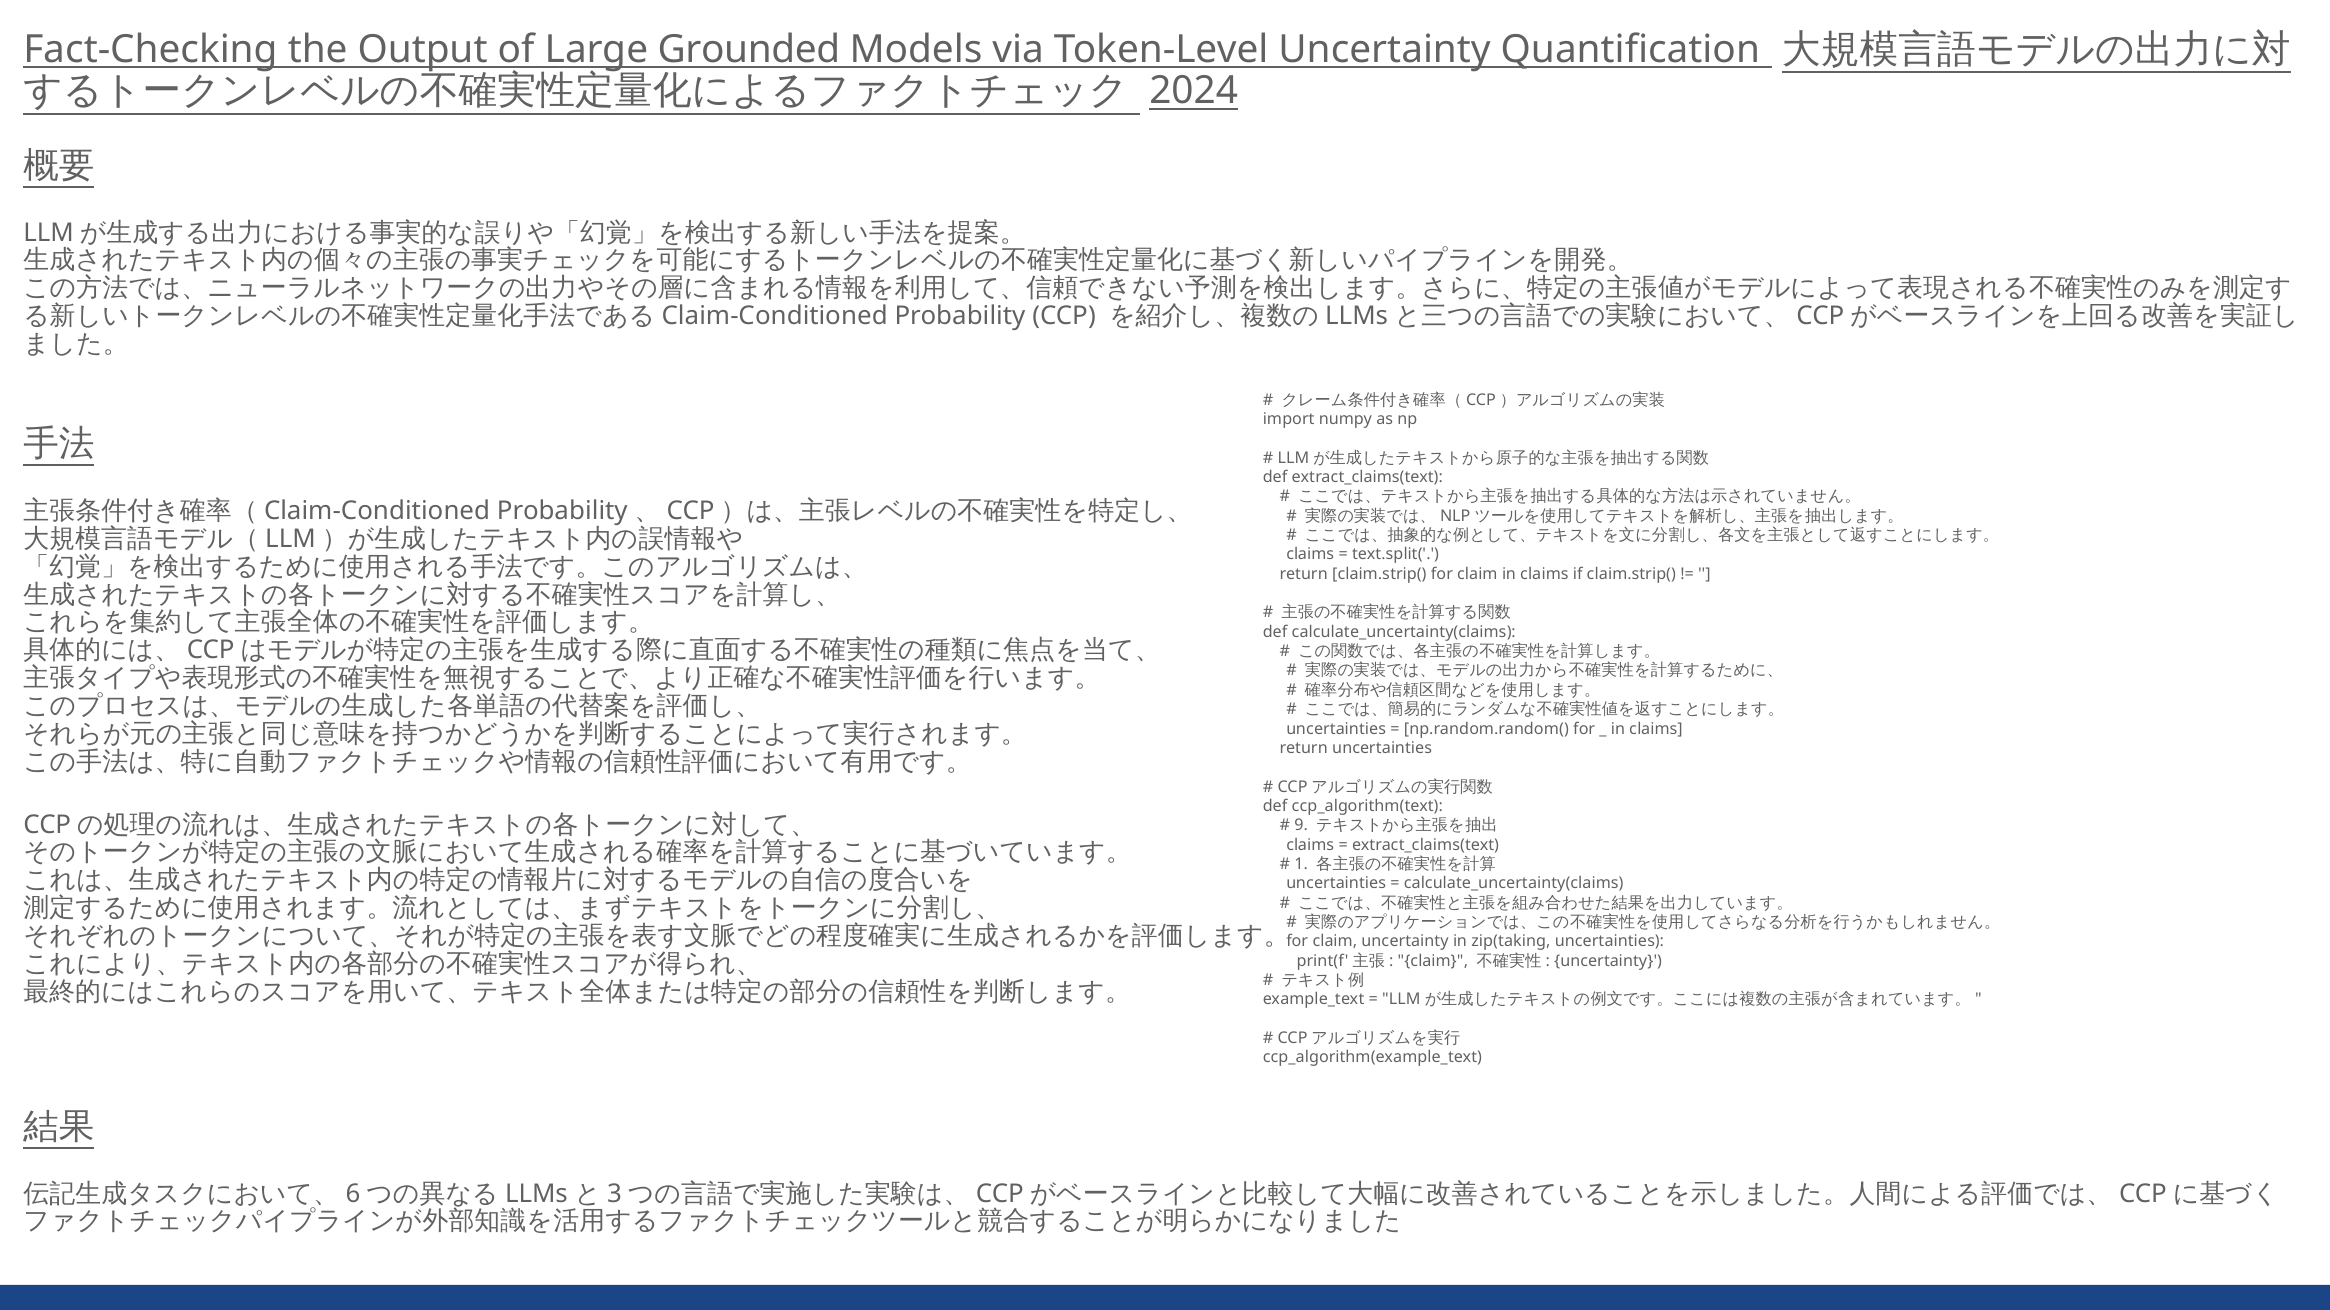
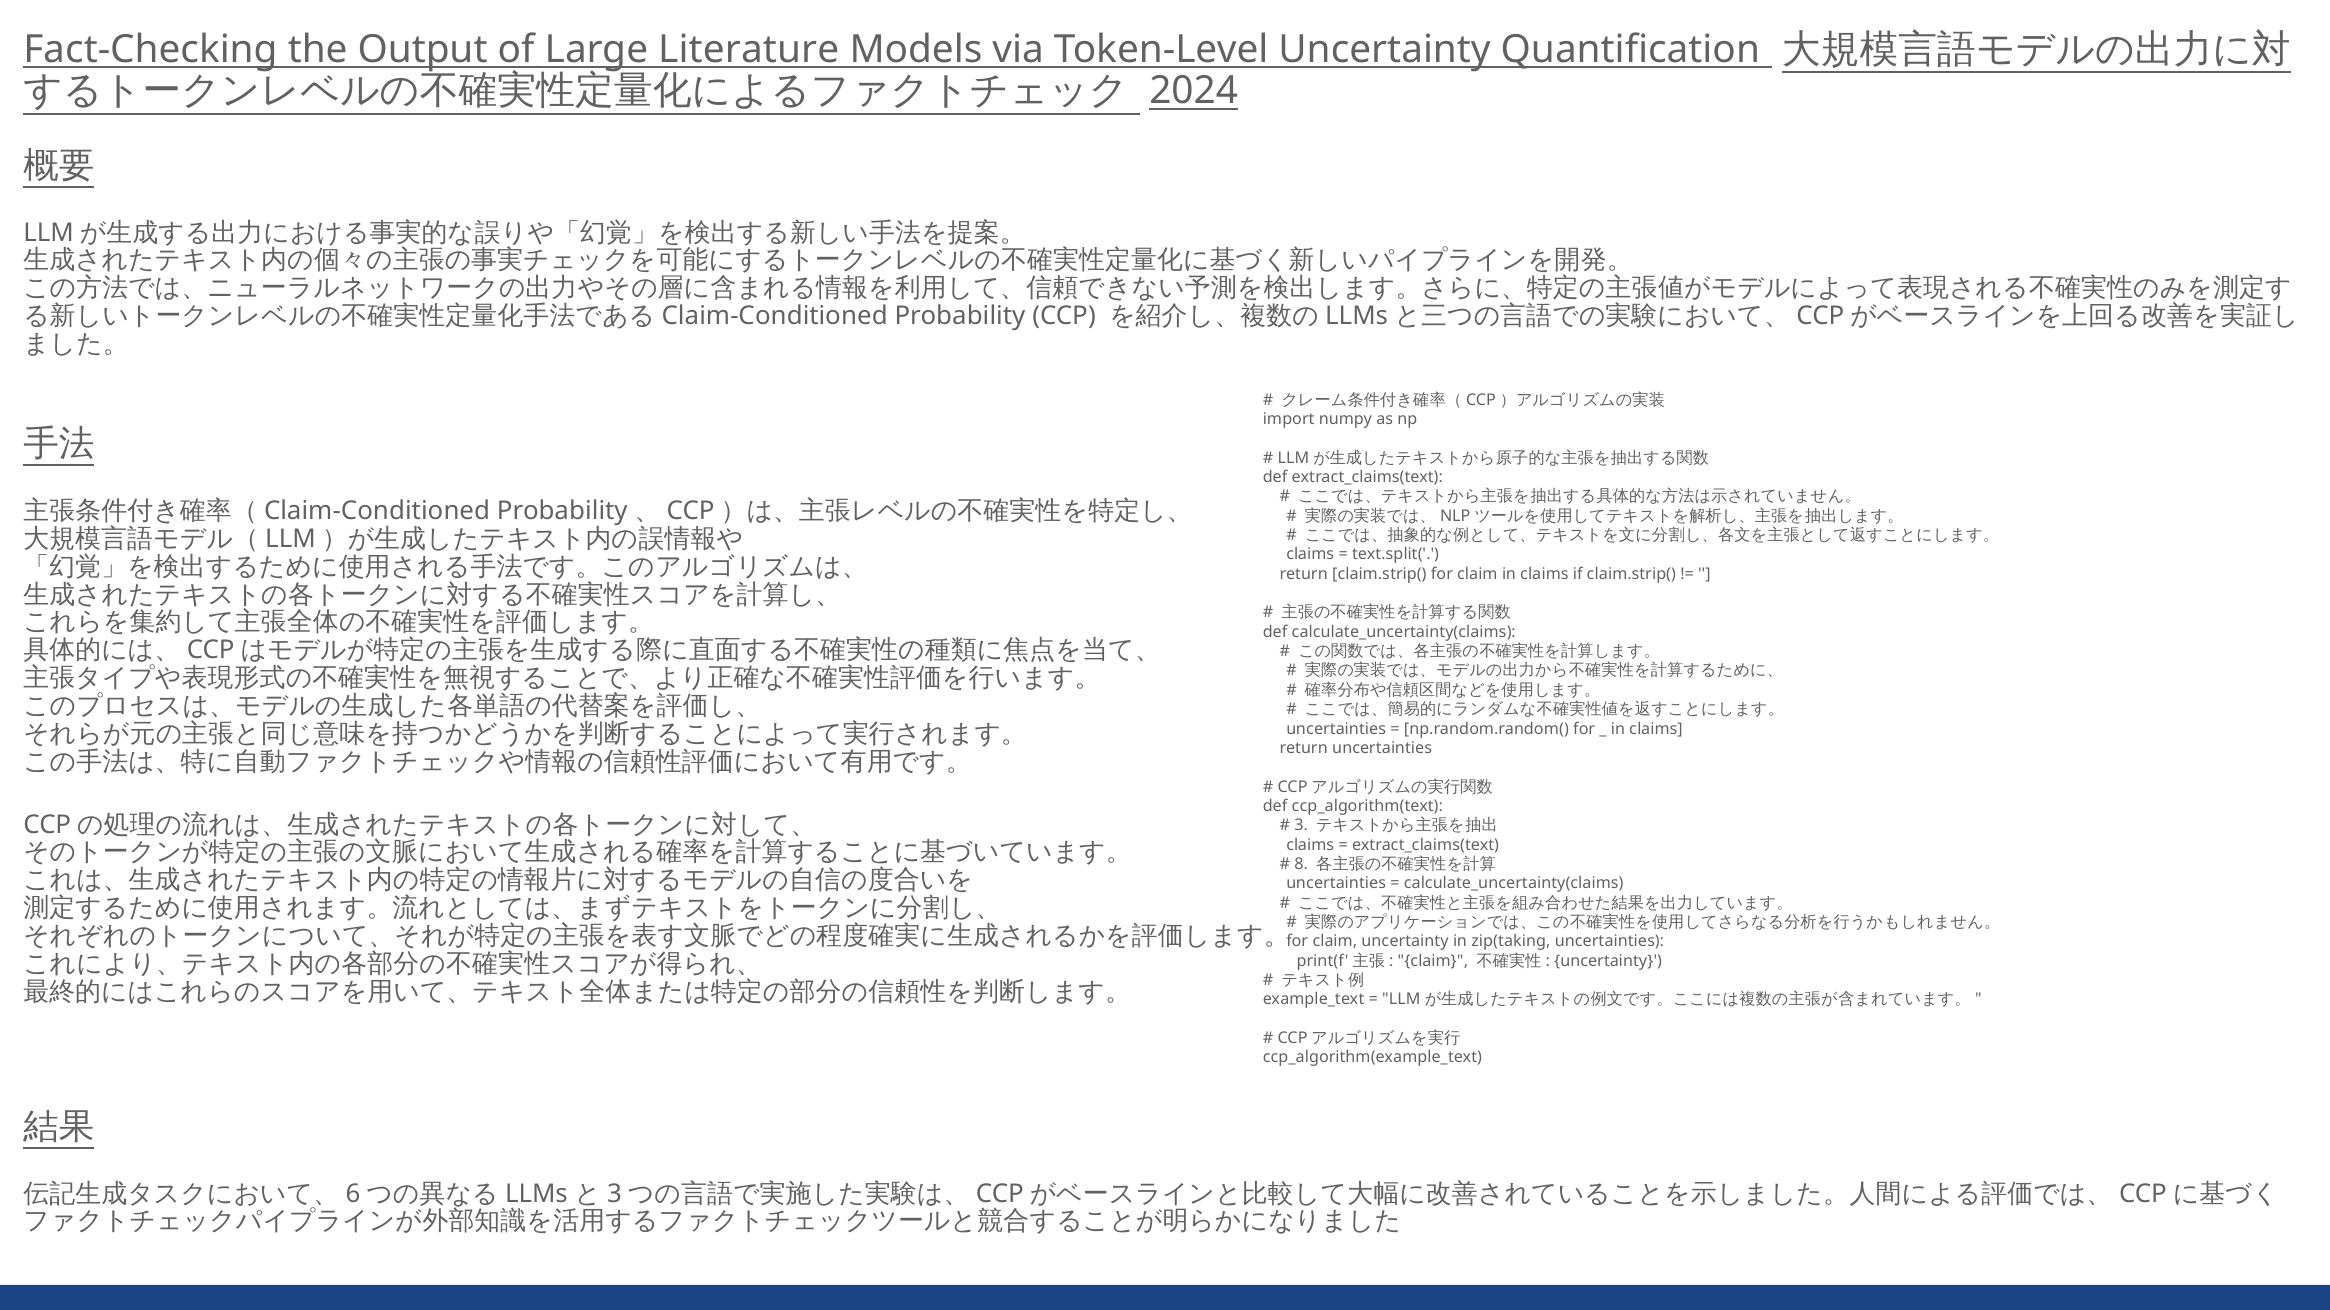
Grounded: Grounded -> Literature (749, 49)
9: 9 -> 3 (1301, 826)
1: 1 -> 8 (1301, 865)
